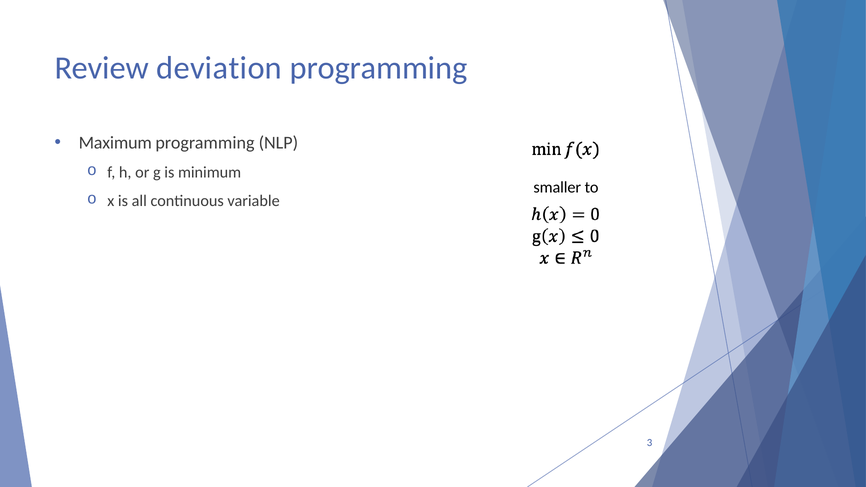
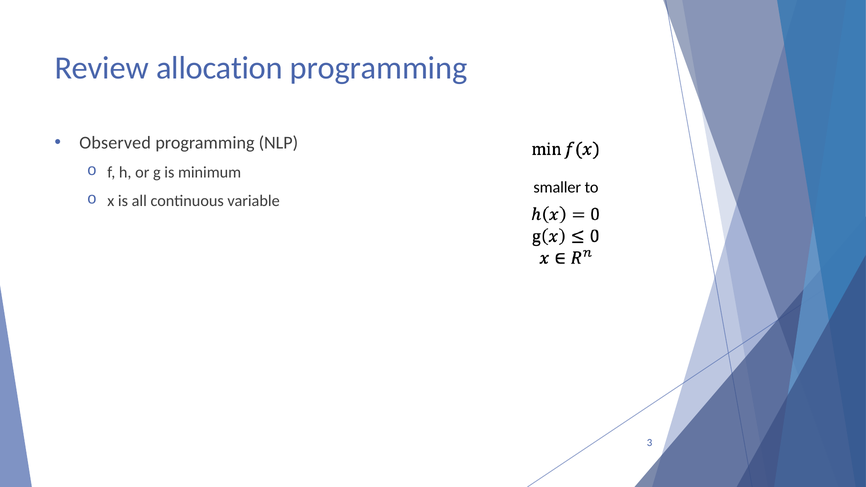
deviation: deviation -> allocation (219, 68)
Maximum: Maximum -> Observed (115, 143)
